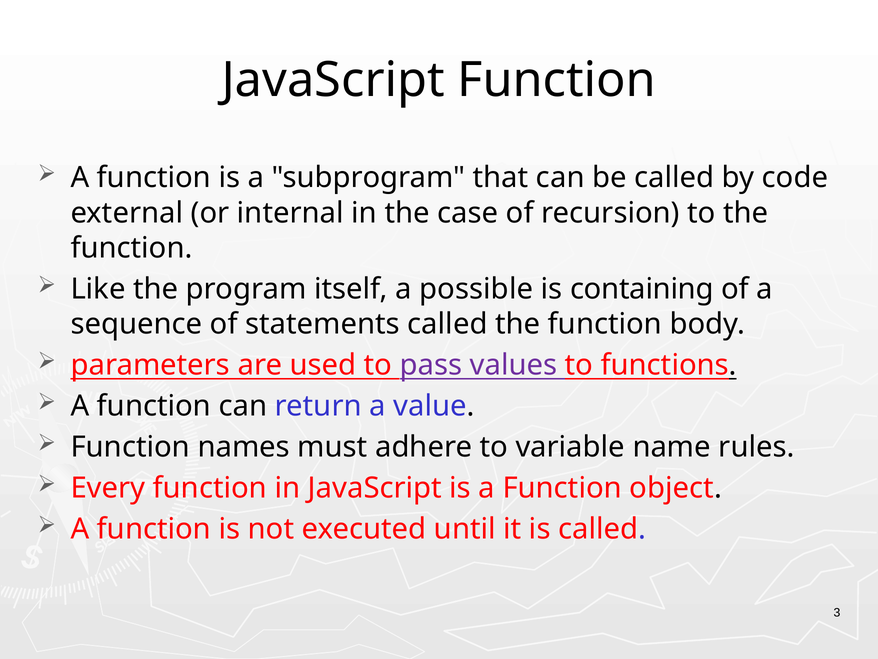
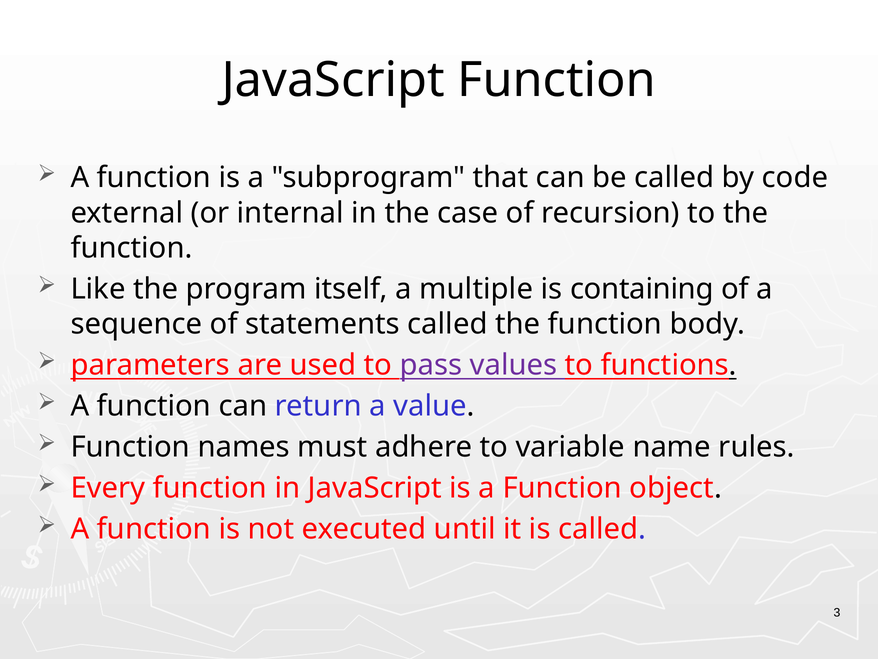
possible: possible -> multiple (476, 289)
